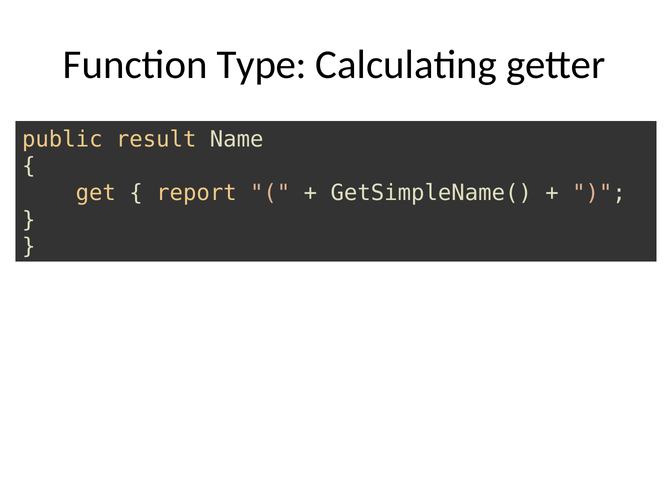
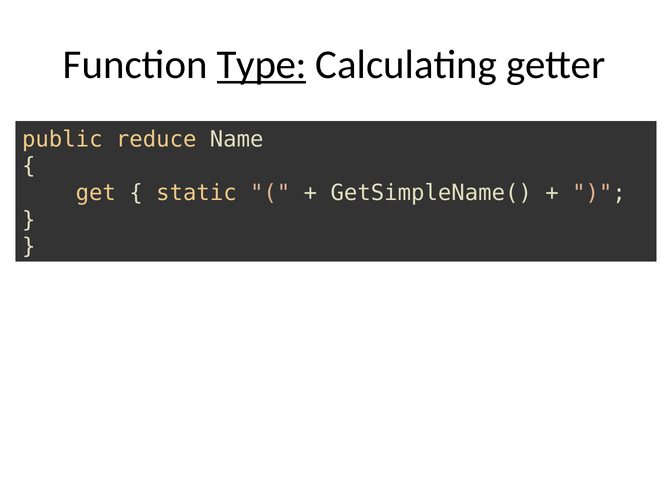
Type underline: none -> present (262, 65)
result: result -> reduce (156, 139)
report: report -> static (196, 193)
